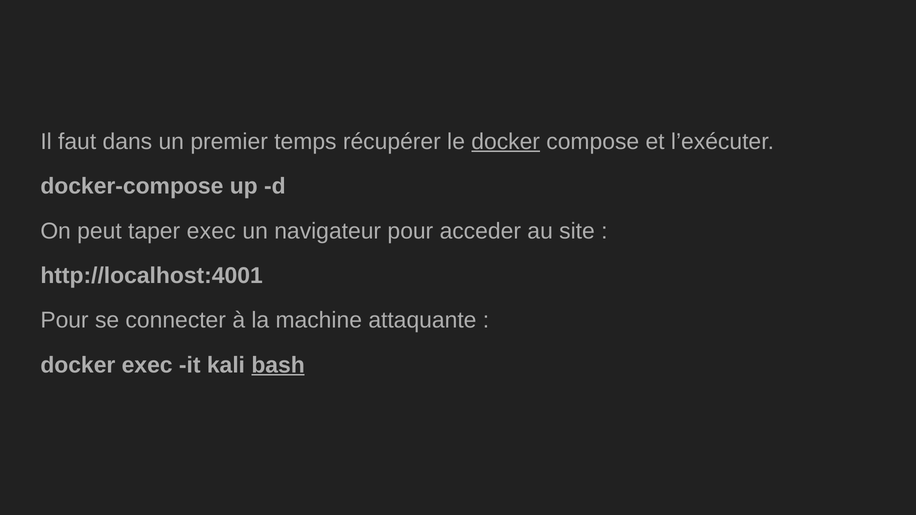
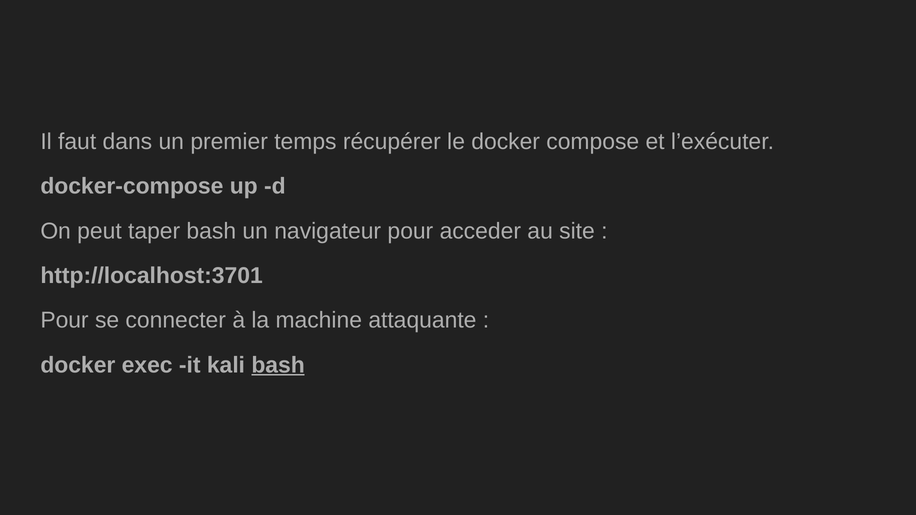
docker underline: present -> none (506, 142)
taper exec: exec -> bash (211, 231)
http://localhost:4001: http://localhost:4001 -> http://localhost:3701 (152, 276)
